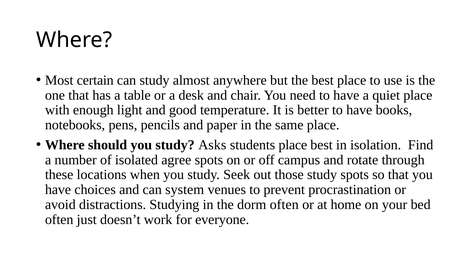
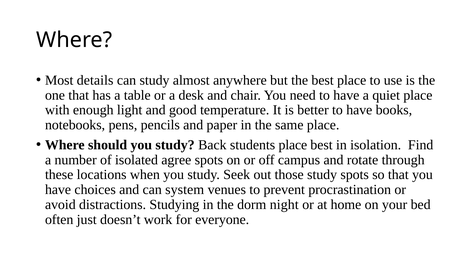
certain: certain -> details (95, 80)
Asks: Asks -> Back (212, 145)
dorm often: often -> night (284, 204)
